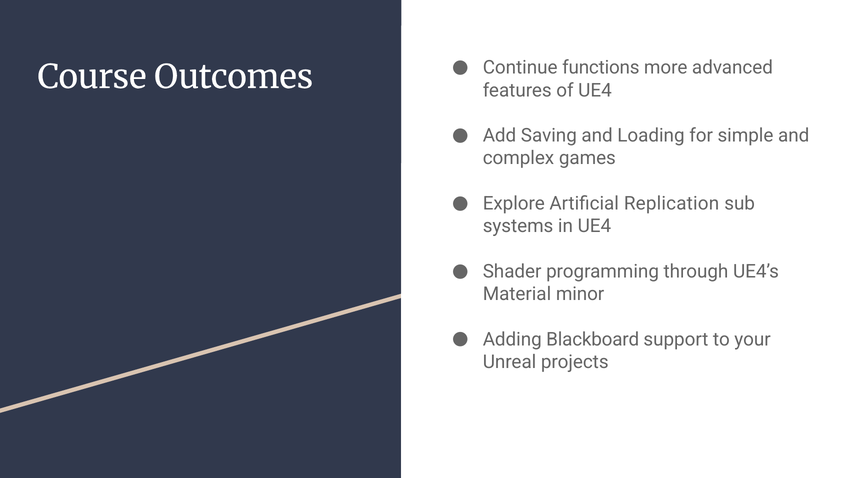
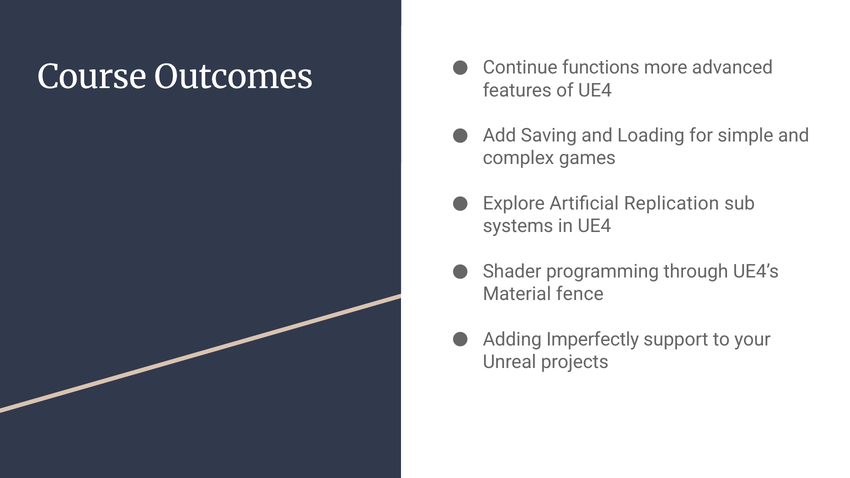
minor: minor -> fence (580, 294)
Blackboard: Blackboard -> Imperfectly (593, 340)
